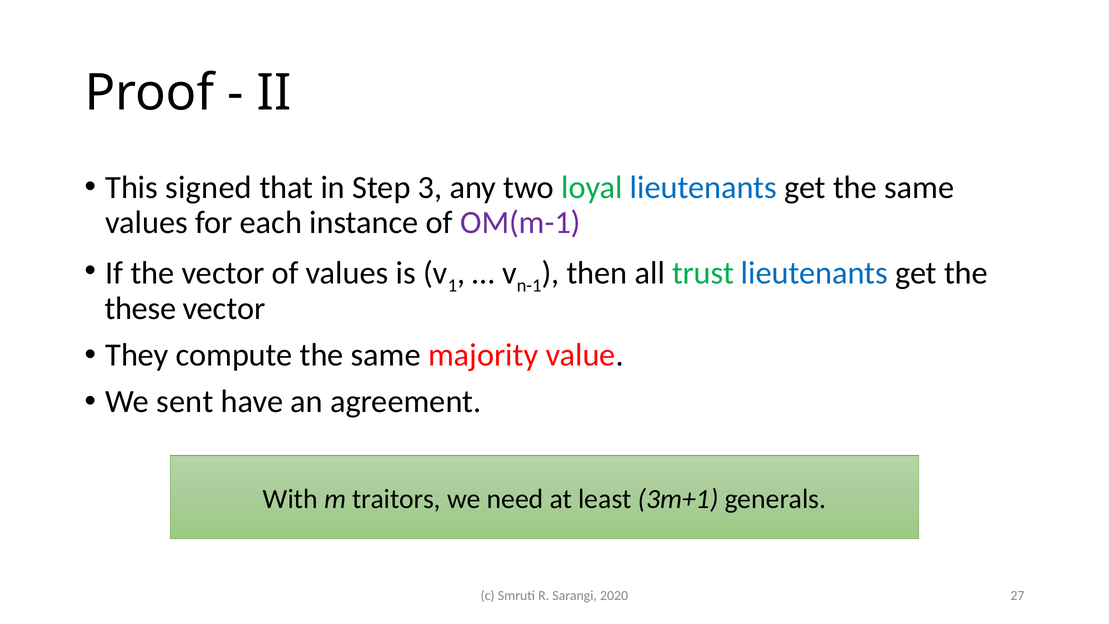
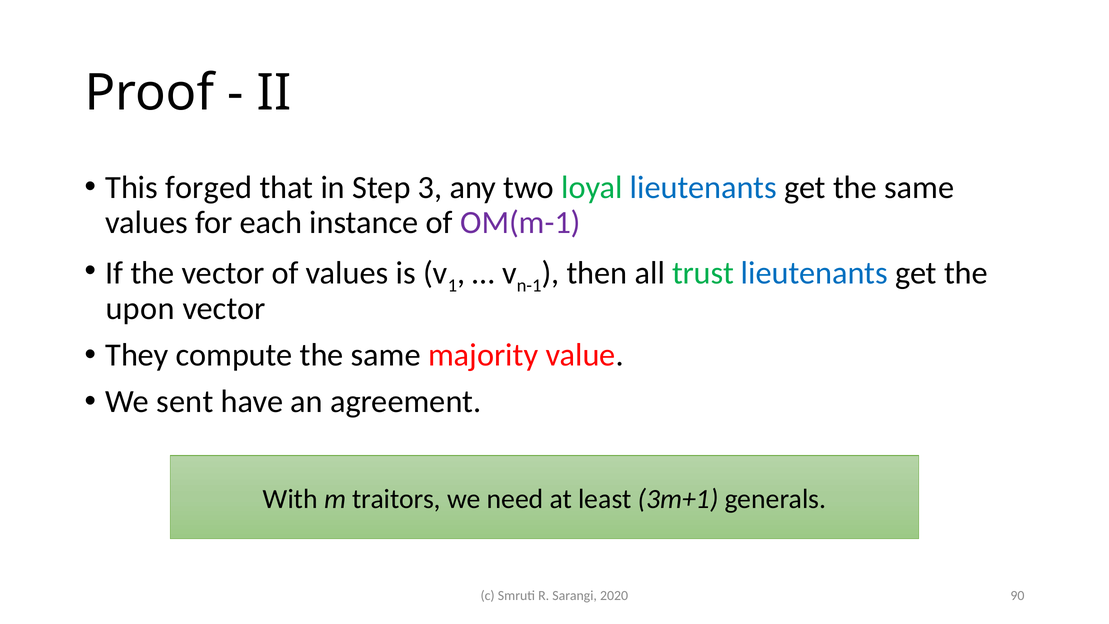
signed: signed -> forged (209, 188)
these: these -> upon (140, 309)
27: 27 -> 90 (1017, 596)
